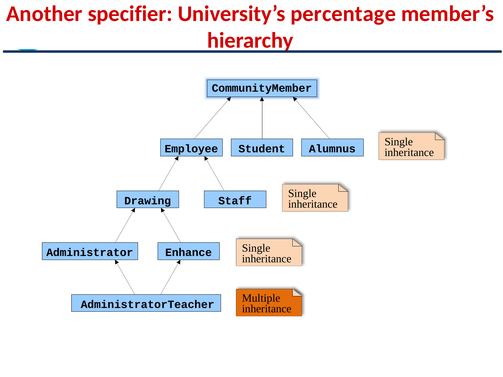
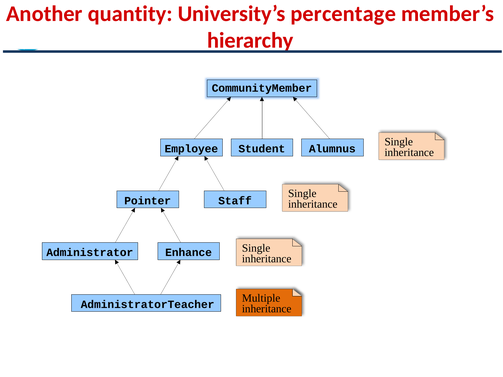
specifier: specifier -> quantity (130, 14)
Drawing: Drawing -> Pointer (148, 201)
